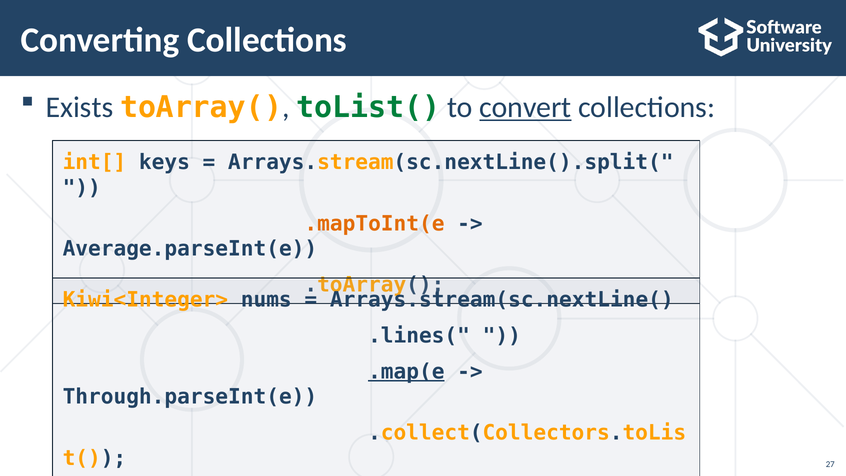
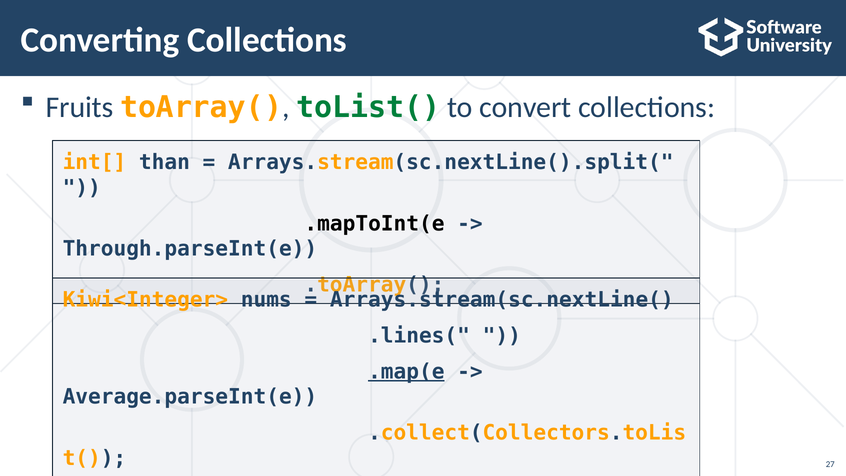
Exists: Exists -> Fruits (80, 107)
convert underline: present -> none (525, 107)
keys: keys -> than (164, 162)
.mapToInt(e colour: orange -> black (375, 223)
Average.parseInt(e: Average.parseInt(e -> Through.parseInt(e (190, 249)
Through.parseInt(e: Through.parseInt(e -> Average.parseInt(e (190, 397)
